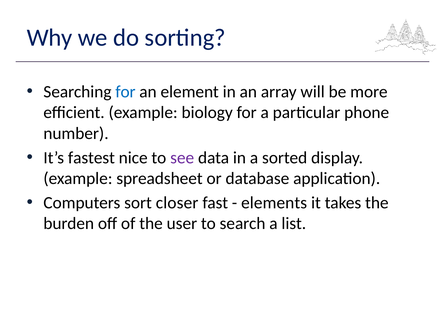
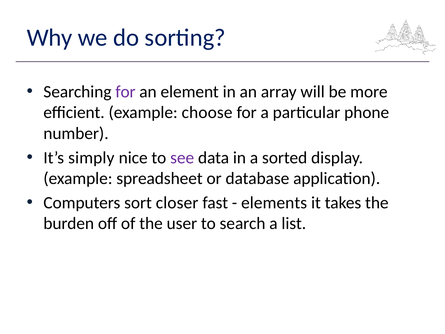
for colour: blue -> purple (125, 92)
biology: biology -> choose (207, 112)
fastest: fastest -> simply (91, 158)
